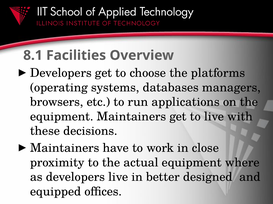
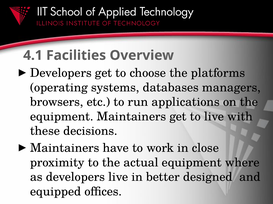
8.1: 8.1 -> 4.1 (33, 56)
